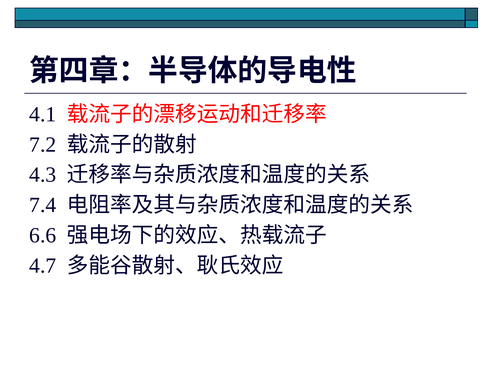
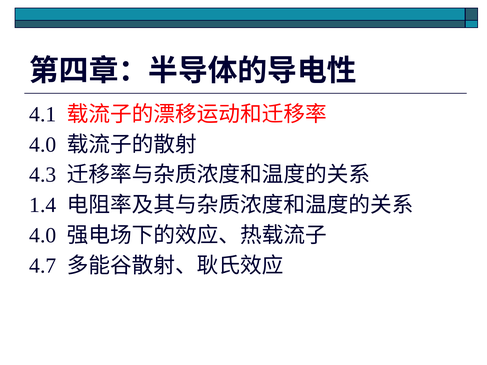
7.2: 7.2 -> 4.0 (43, 145)
7.4: 7.4 -> 1.4 (43, 205)
6.6: 6.6 -> 4.0 (43, 236)
